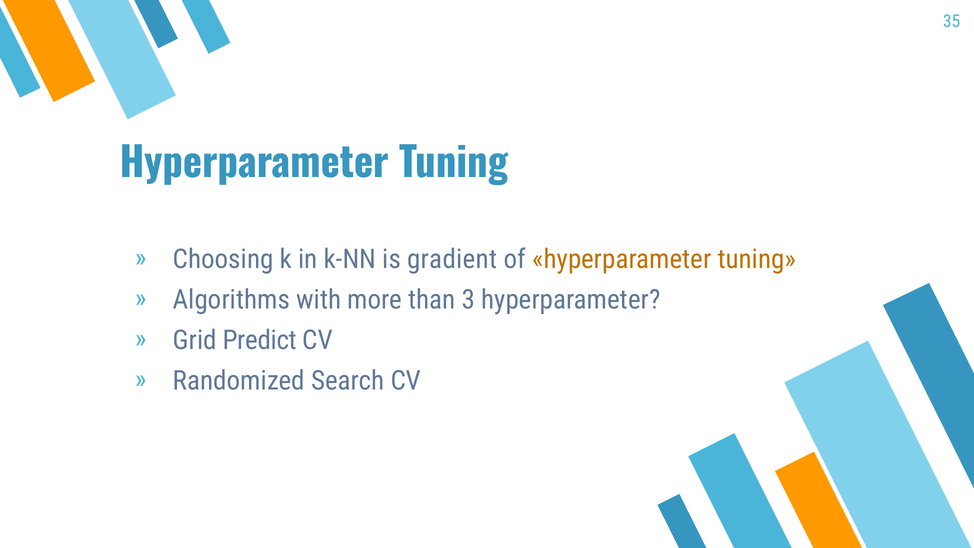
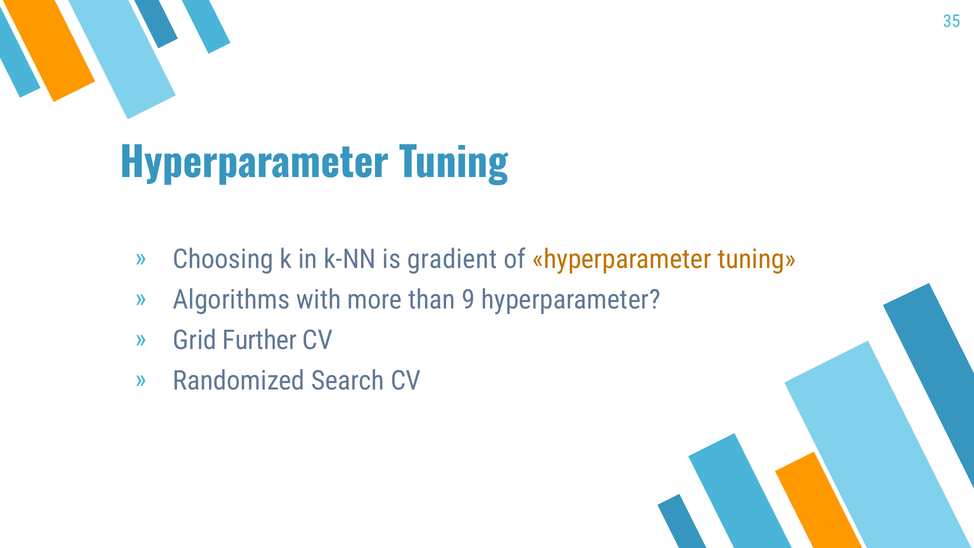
3: 3 -> 9 (468, 300)
Predict: Predict -> Further (260, 340)
